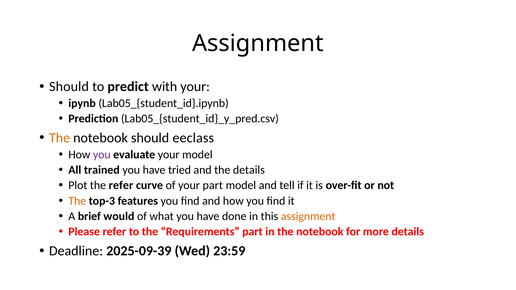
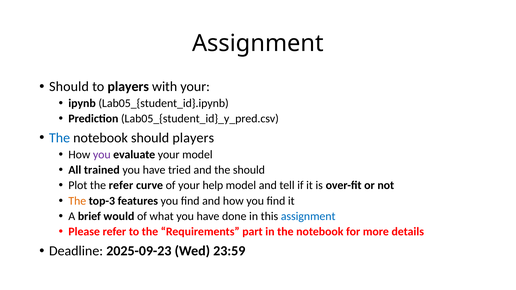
to predict: predict -> players (128, 87)
The colour: orange -> blue (60, 138)
should eeclass: eeclass -> players (193, 138)
the details: details -> should (249, 170)
your part: part -> help (213, 186)
assignment colour: orange -> blue (308, 216)
2025-09-39: 2025-09-39 -> 2025-09-23 (139, 251)
